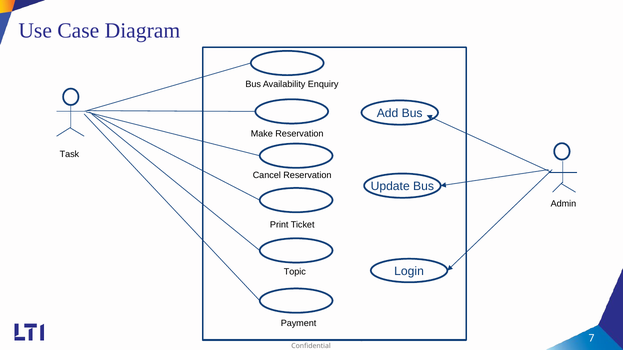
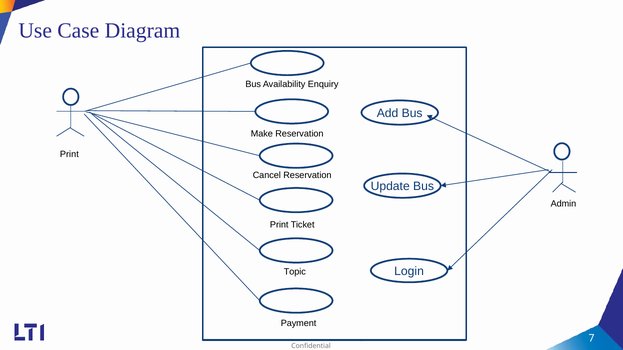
Task: Task -> Print (69, 154)
